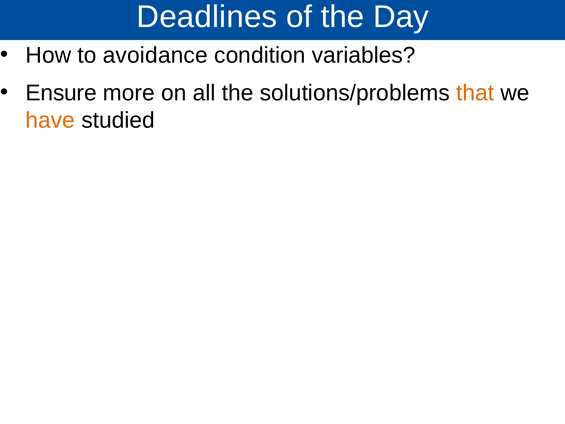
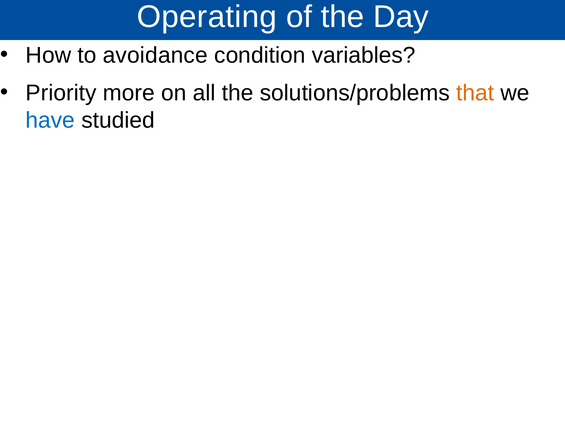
Deadlines: Deadlines -> Operating (207, 17)
Ensure: Ensure -> Priority (61, 93)
have colour: orange -> blue (50, 120)
